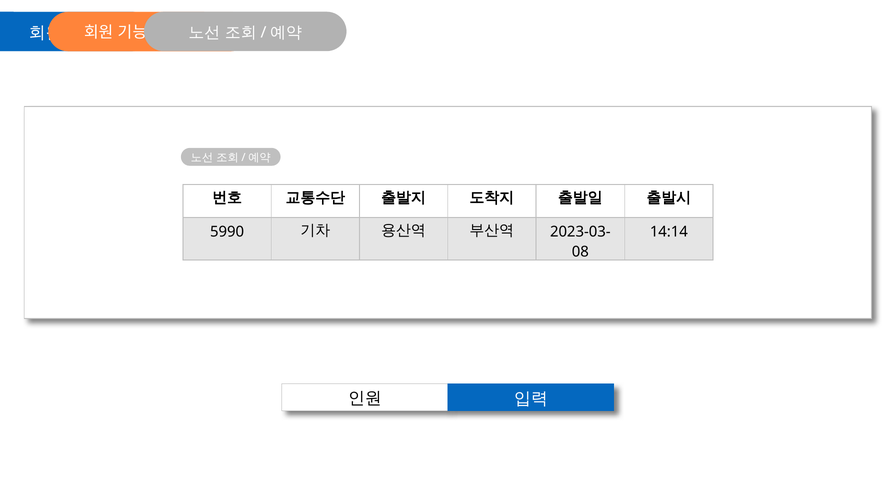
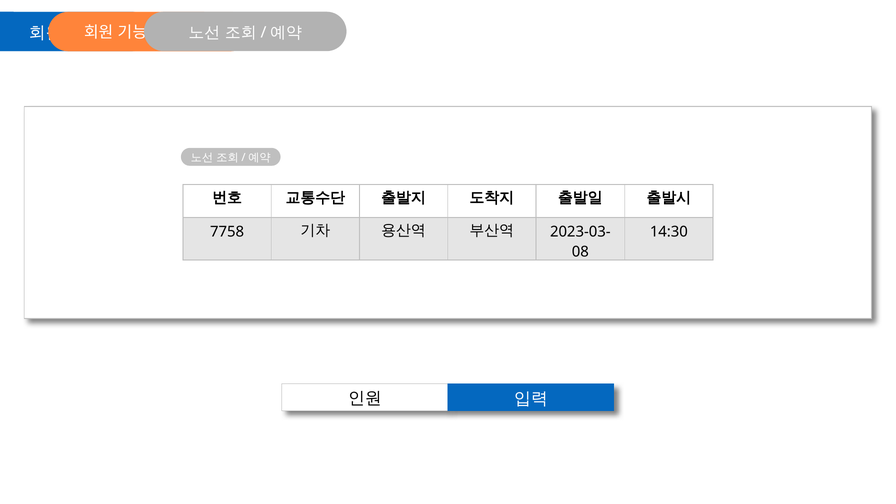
5990: 5990 -> 7758 (227, 232)
14:14: 14:14 -> 14:30 (669, 232)
